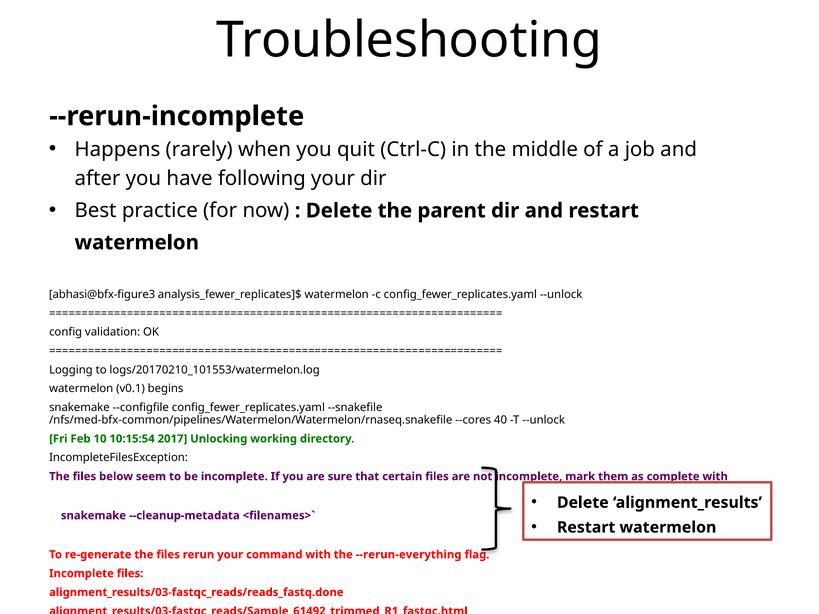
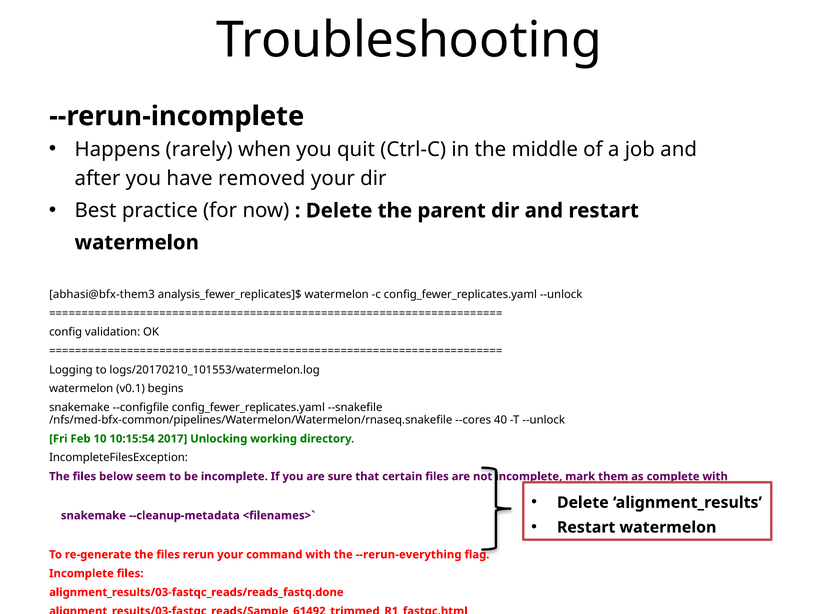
following: following -> removed (262, 179)
abhasi@bfx-figure3: abhasi@bfx-figure3 -> abhasi@bfx-them3 (102, 295)
